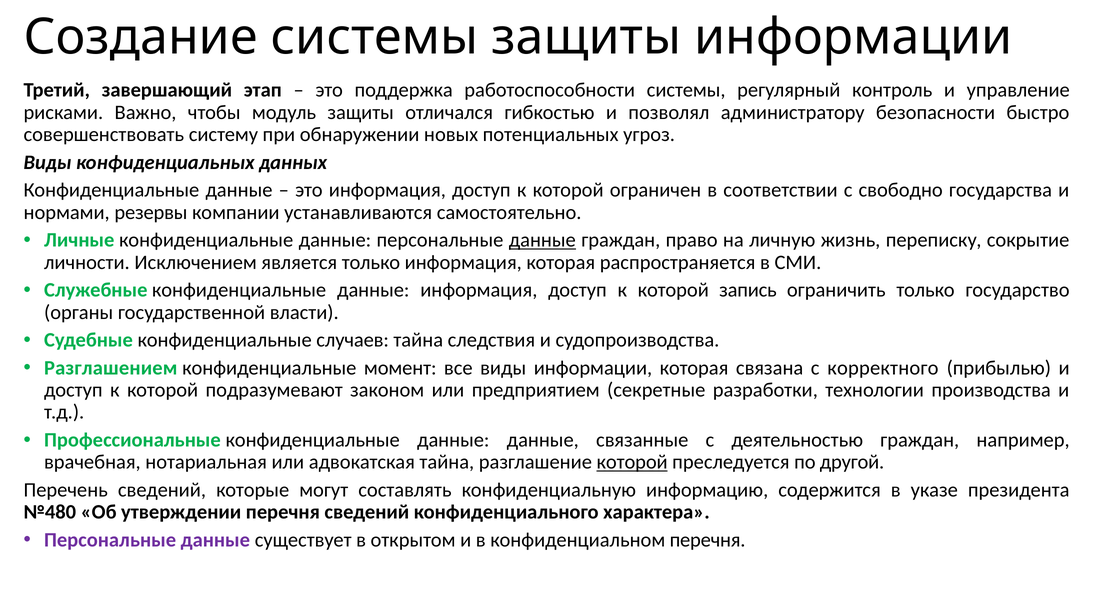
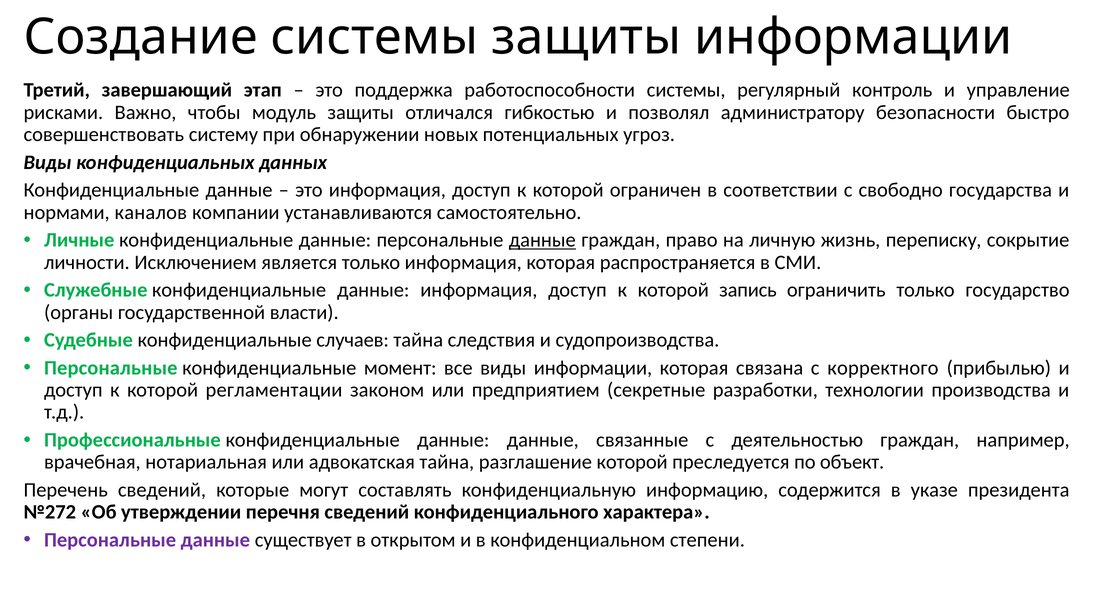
резервы: резервы -> каналов (151, 212)
Разглашением: Разглашением -> Персональные (111, 368)
подразумевают: подразумевают -> регламентации (274, 390)
которой underline: present -> none (632, 462)
другой: другой -> объект (852, 462)
№480: №480 -> №272 (50, 512)
конфиденциальном перечня: перечня -> степени (707, 540)
